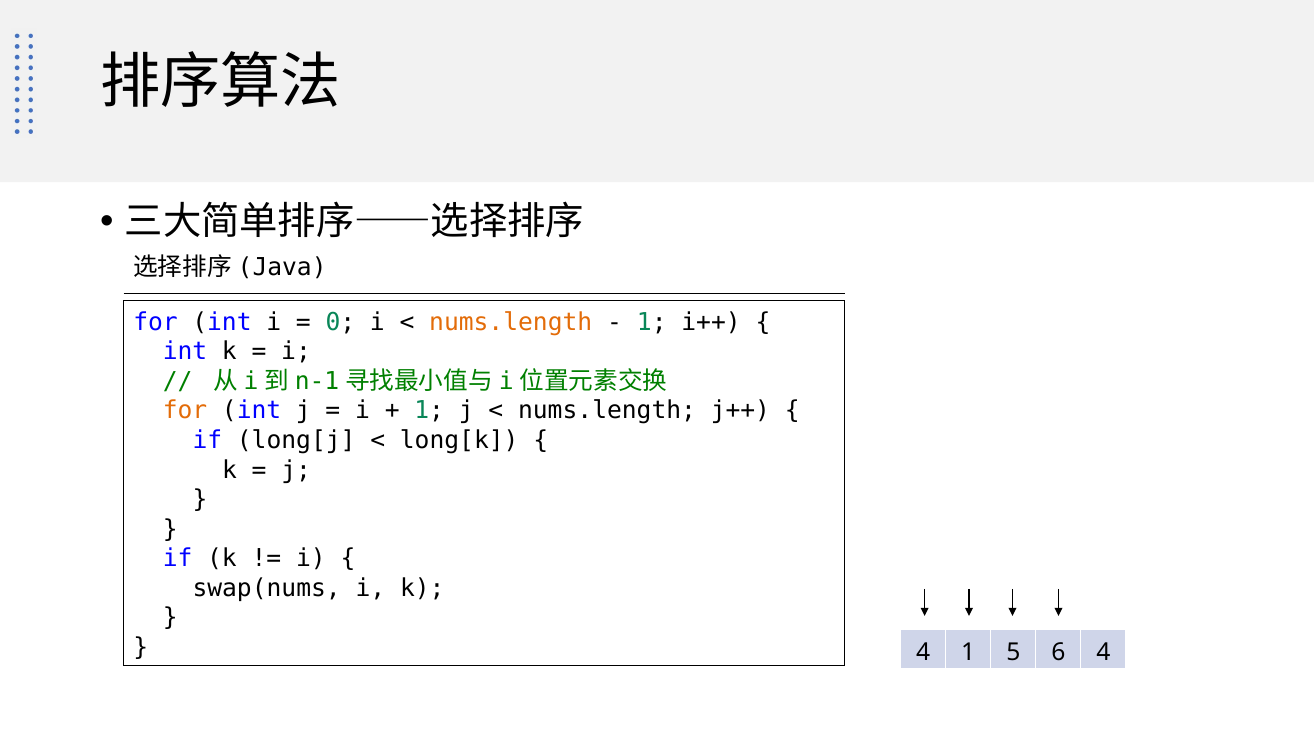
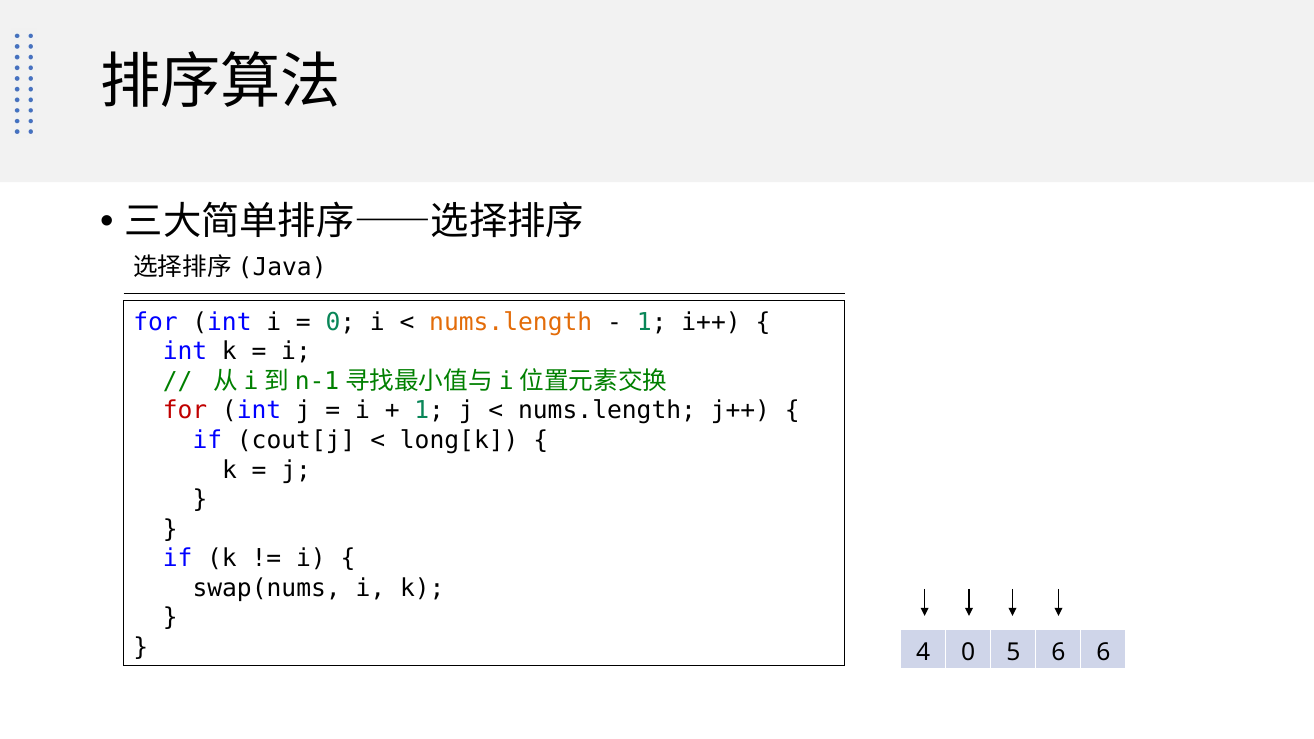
for colour: orange -> red (185, 411)
long[j: long[j -> cout[j (296, 440)
4 1: 1 -> 0 (968, 652)
6 4: 4 -> 6 (1103, 652)
